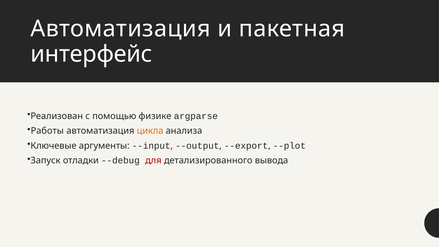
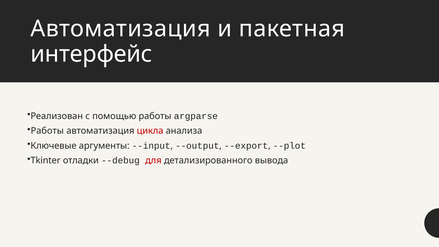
помощью физике: физике -> работы (155, 116)
цикла colour: orange -> red (150, 131)
Запуск: Запуск -> Tkinter (46, 160)
